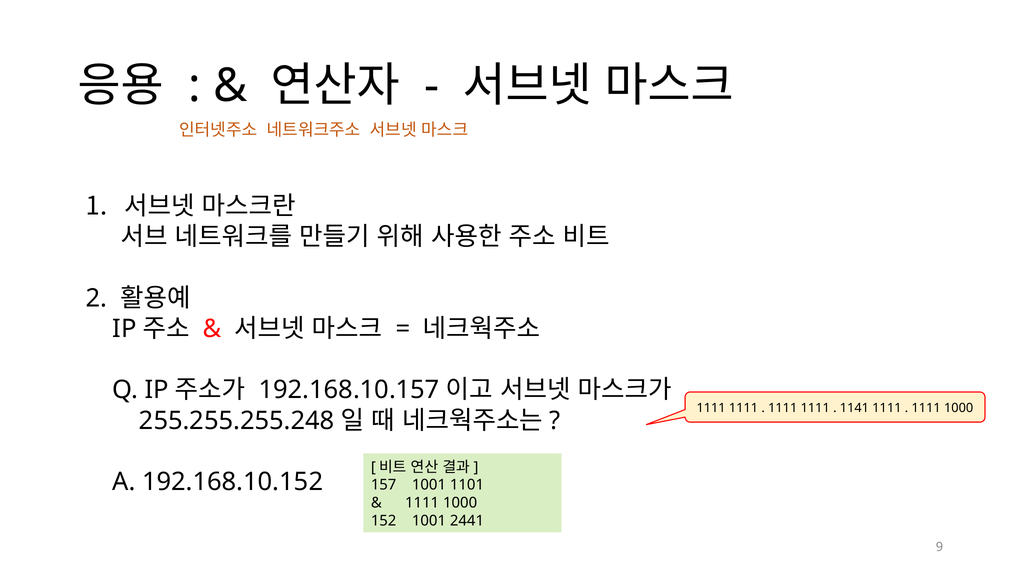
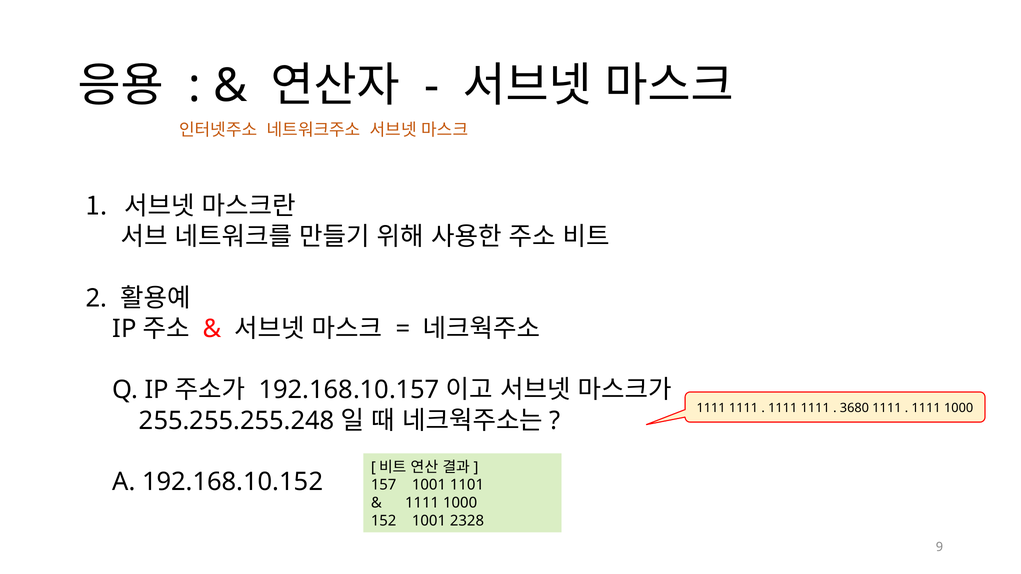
1141: 1141 -> 3680 (854, 408)
2441: 2441 -> 2328 (467, 521)
